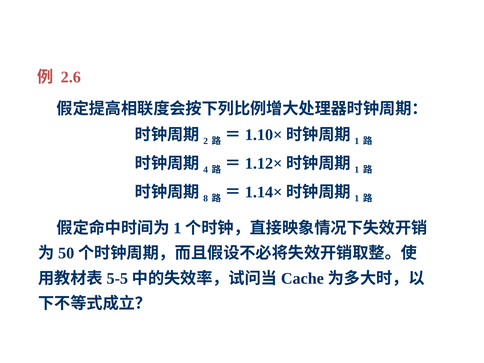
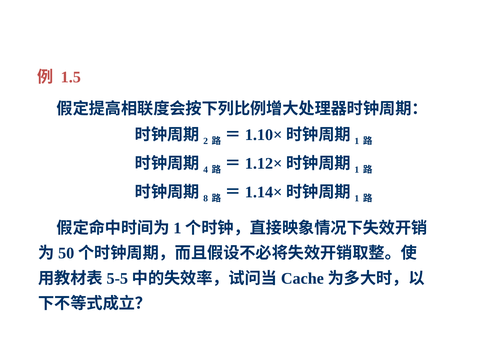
2.6: 2.6 -> 1.5 (71, 77)
